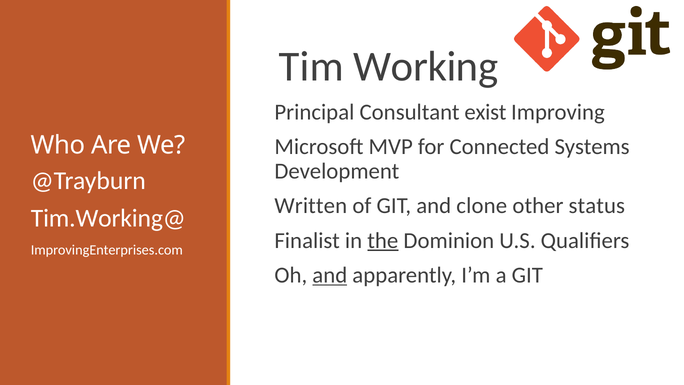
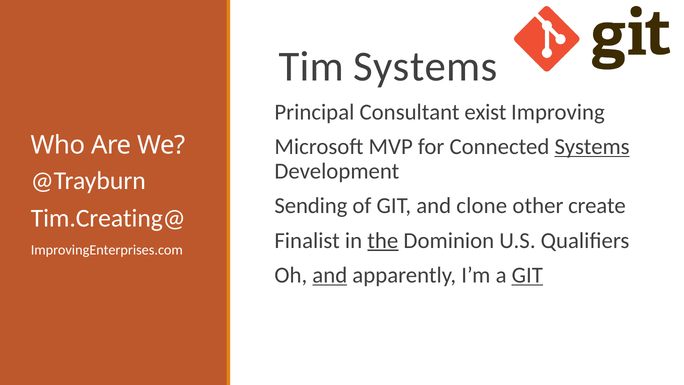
Tim Working: Working -> Systems (425, 66)
Systems underline: none -> present (592, 147)
Written: Written -> Sending (311, 206)
status: status -> create (597, 206)
Tim.Working@: Tim.Working@ -> Tim.Creating@ (108, 218)
GIT underline: none -> present (527, 275)
